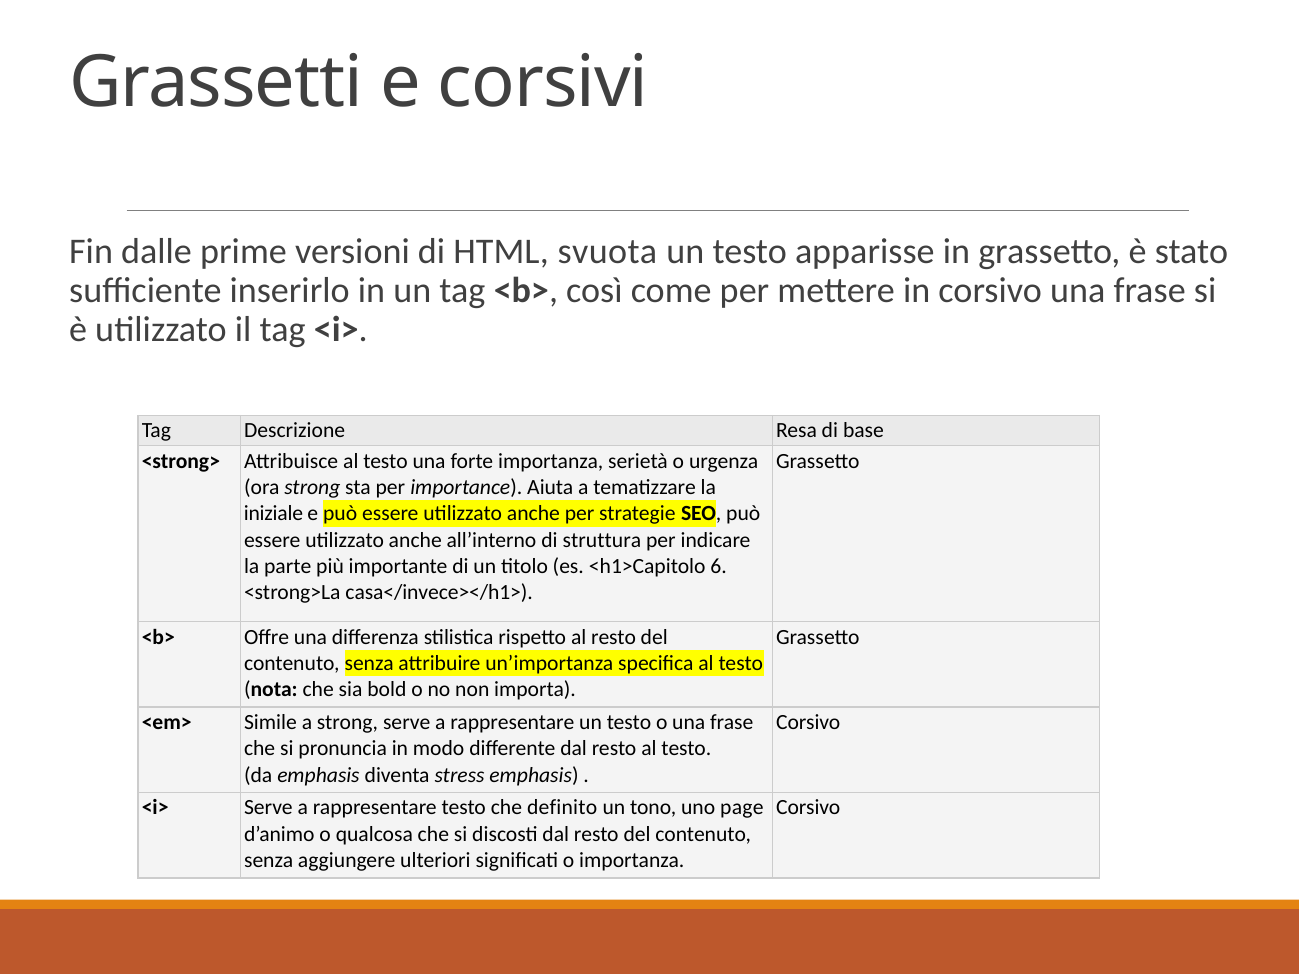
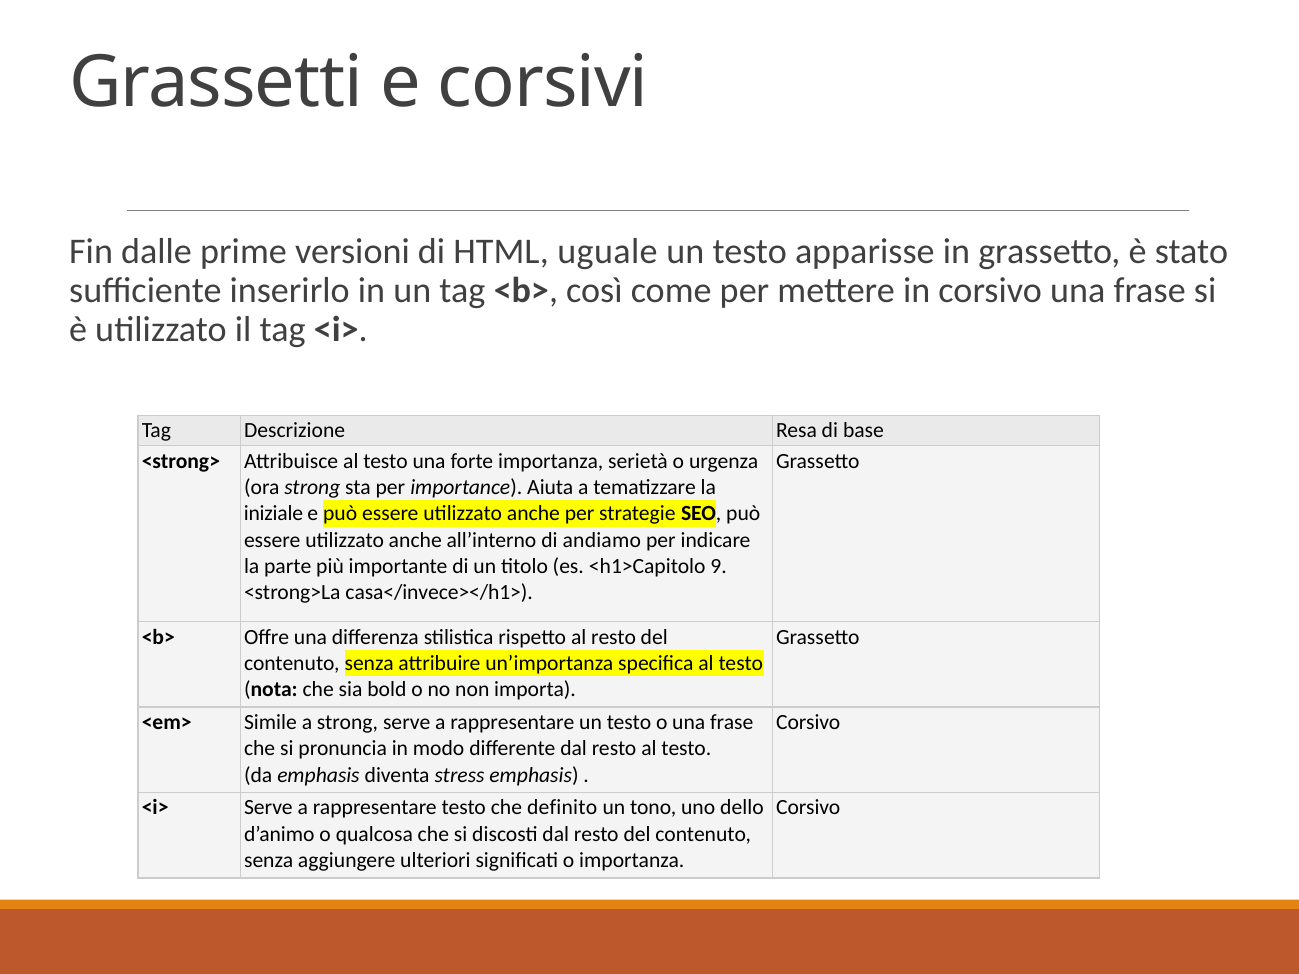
svuota: svuota -> uguale (607, 252)
struttura: struttura -> andiamo (602, 540)
6: 6 -> 9 (719, 567)
page: page -> dello (742, 808)
